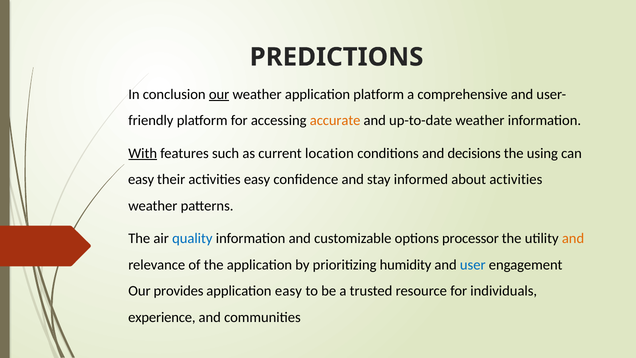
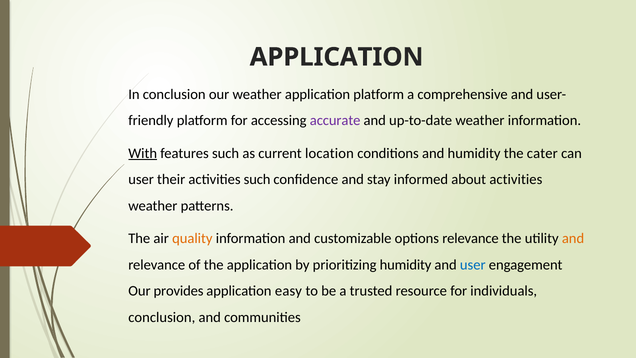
PREDICTIONS: PREDICTIONS -> APPLICATION (337, 57)
our underline: present -> none (219, 94)
accurate colour: orange -> purple (335, 120)
and decisions: decisions -> humidity (474, 153)
using: using -> cater (542, 153)
easy: easy -> user (141, 179)
activities easy: easy -> such (257, 179)
quality colour: blue -> orange (192, 238)
options processor: processor -> relevance (470, 238)
experience: experience -> conclusion (162, 317)
